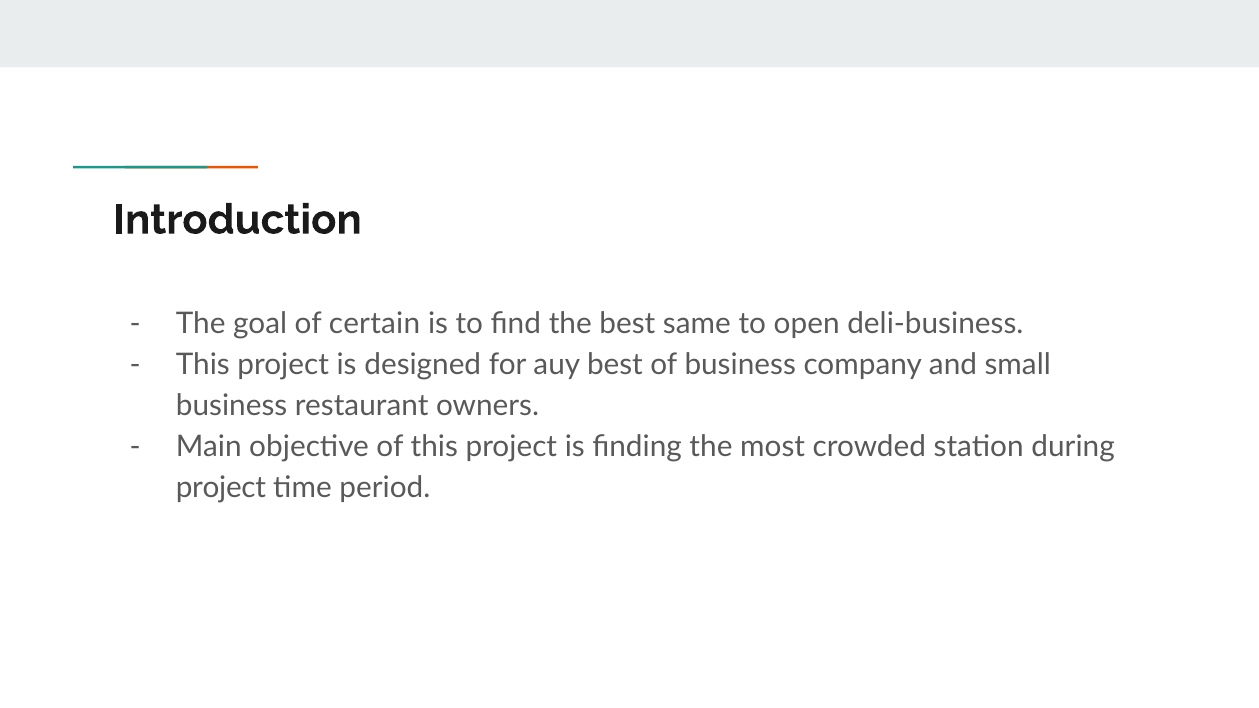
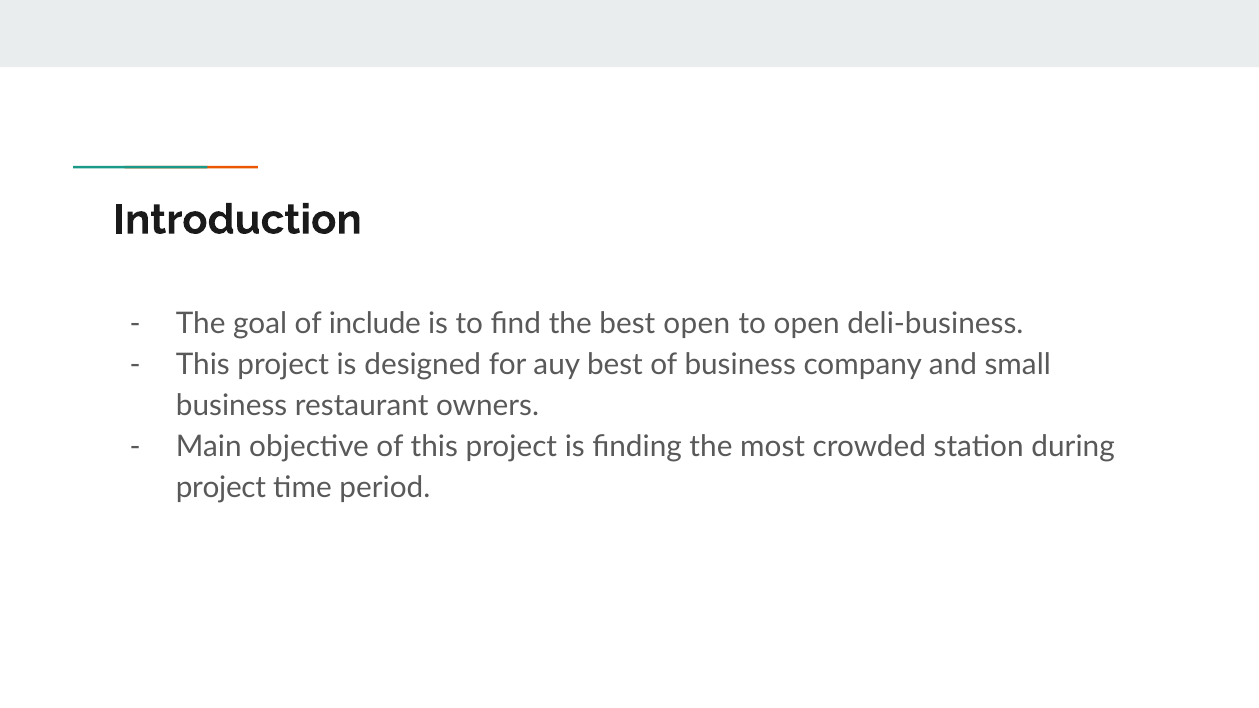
certain: certain -> include (375, 324)
best same: same -> open (697, 324)
